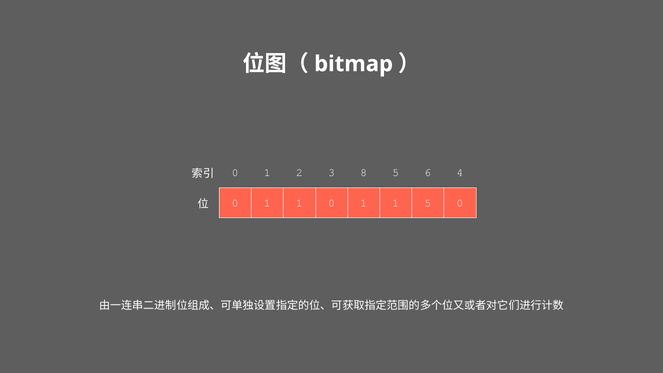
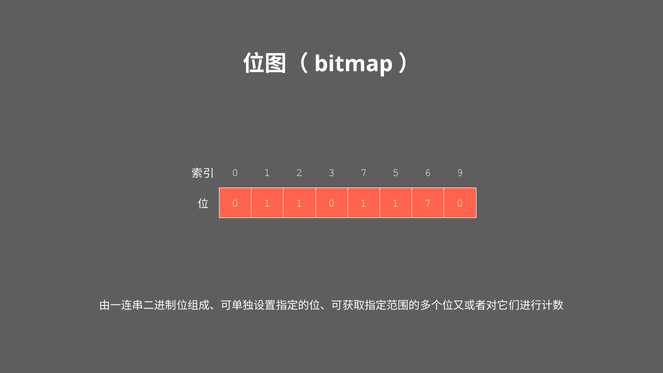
3 8: 8 -> 7 (364, 173)
4: 4 -> 9 (460, 173)
1 5: 5 -> 7 (428, 203)
